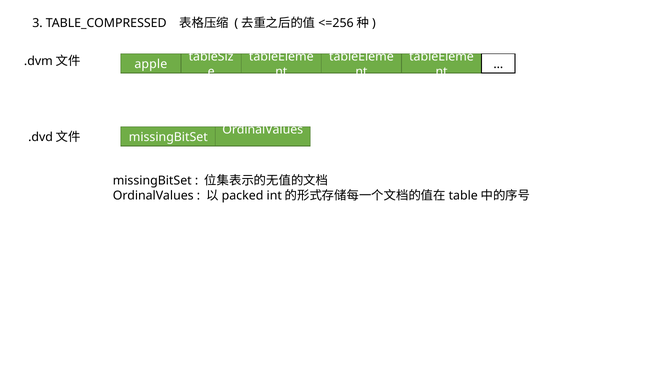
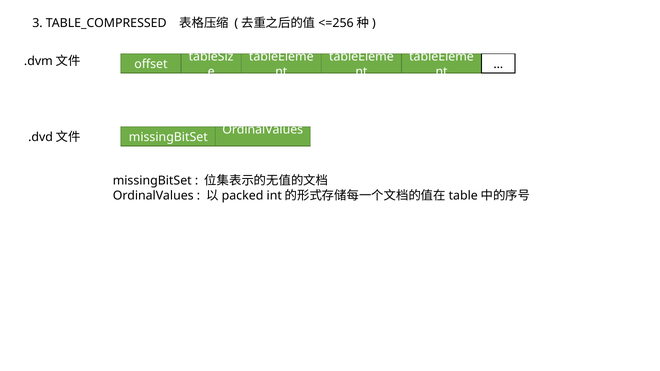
apple: apple -> offset (151, 64)
